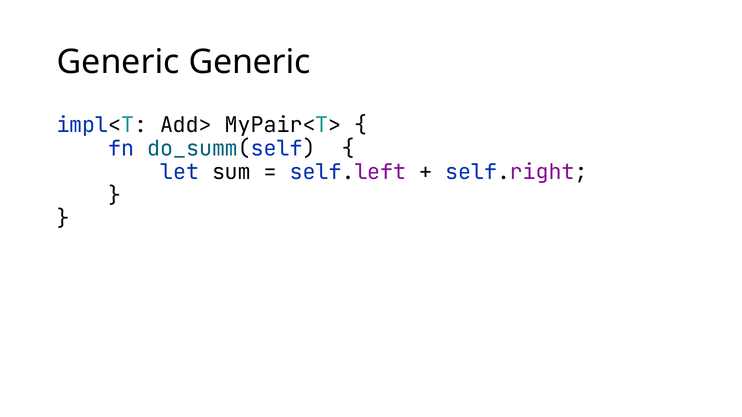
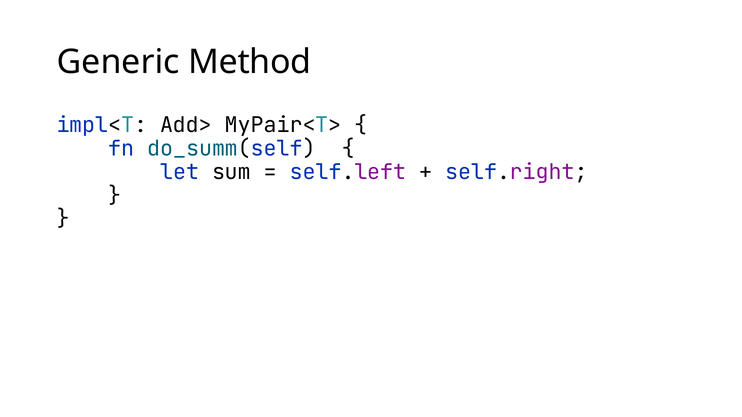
Generic Generic: Generic -> Method (250, 62)
